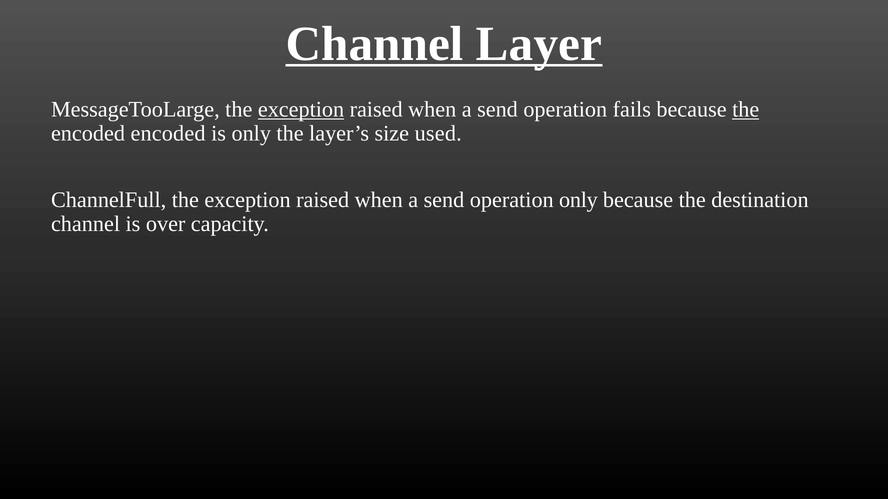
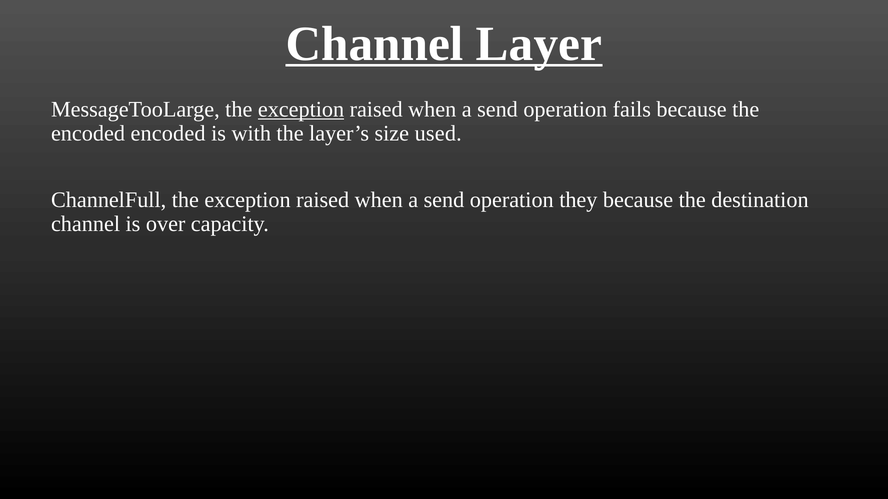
the underline: present -> none (746, 110)
is only: only -> with (251, 134)
operation only: only -> they (578, 200)
